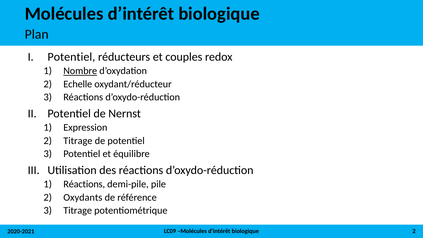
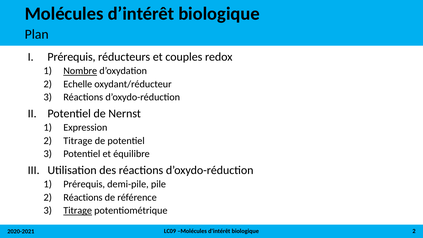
Potentiel: Potentiel -> Prérequis (72, 57)
Réactions: Réactions -> Prérequis (84, 184)
2 Oxydants: Oxydants -> Réactions (83, 197)
Titrage underline: none -> present (78, 211)
